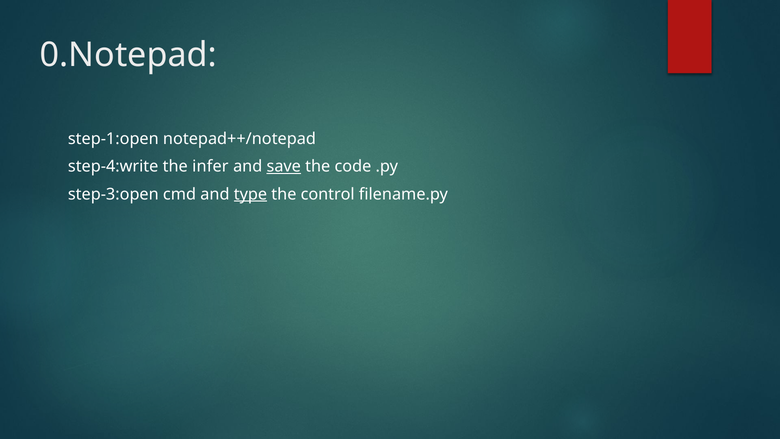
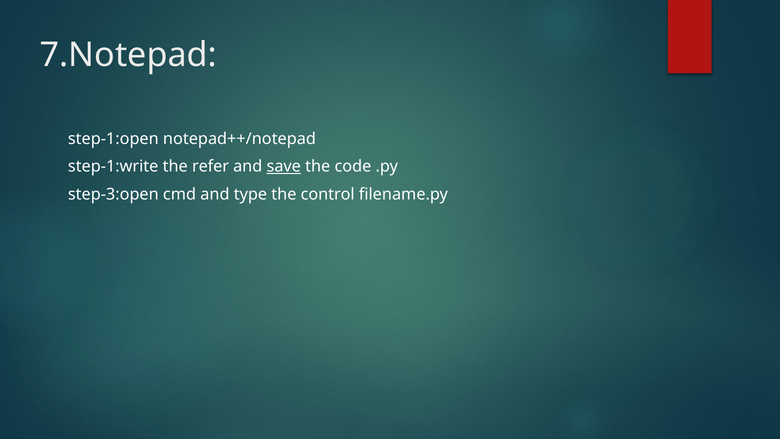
0.Notepad: 0.Notepad -> 7.Notepad (128, 55)
step-4:write: step-4:write -> step-1:write (113, 166)
infer: infer -> refer (211, 166)
type underline: present -> none (250, 194)
